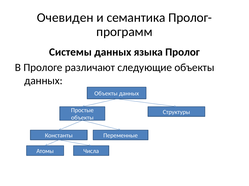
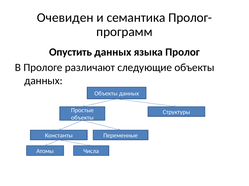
Системы: Системы -> Опустить (71, 52)
